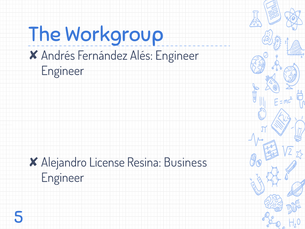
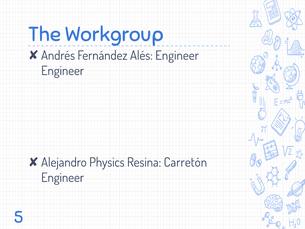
License: License -> Physics (107, 162)
Business: Business -> Carretón (185, 162)
